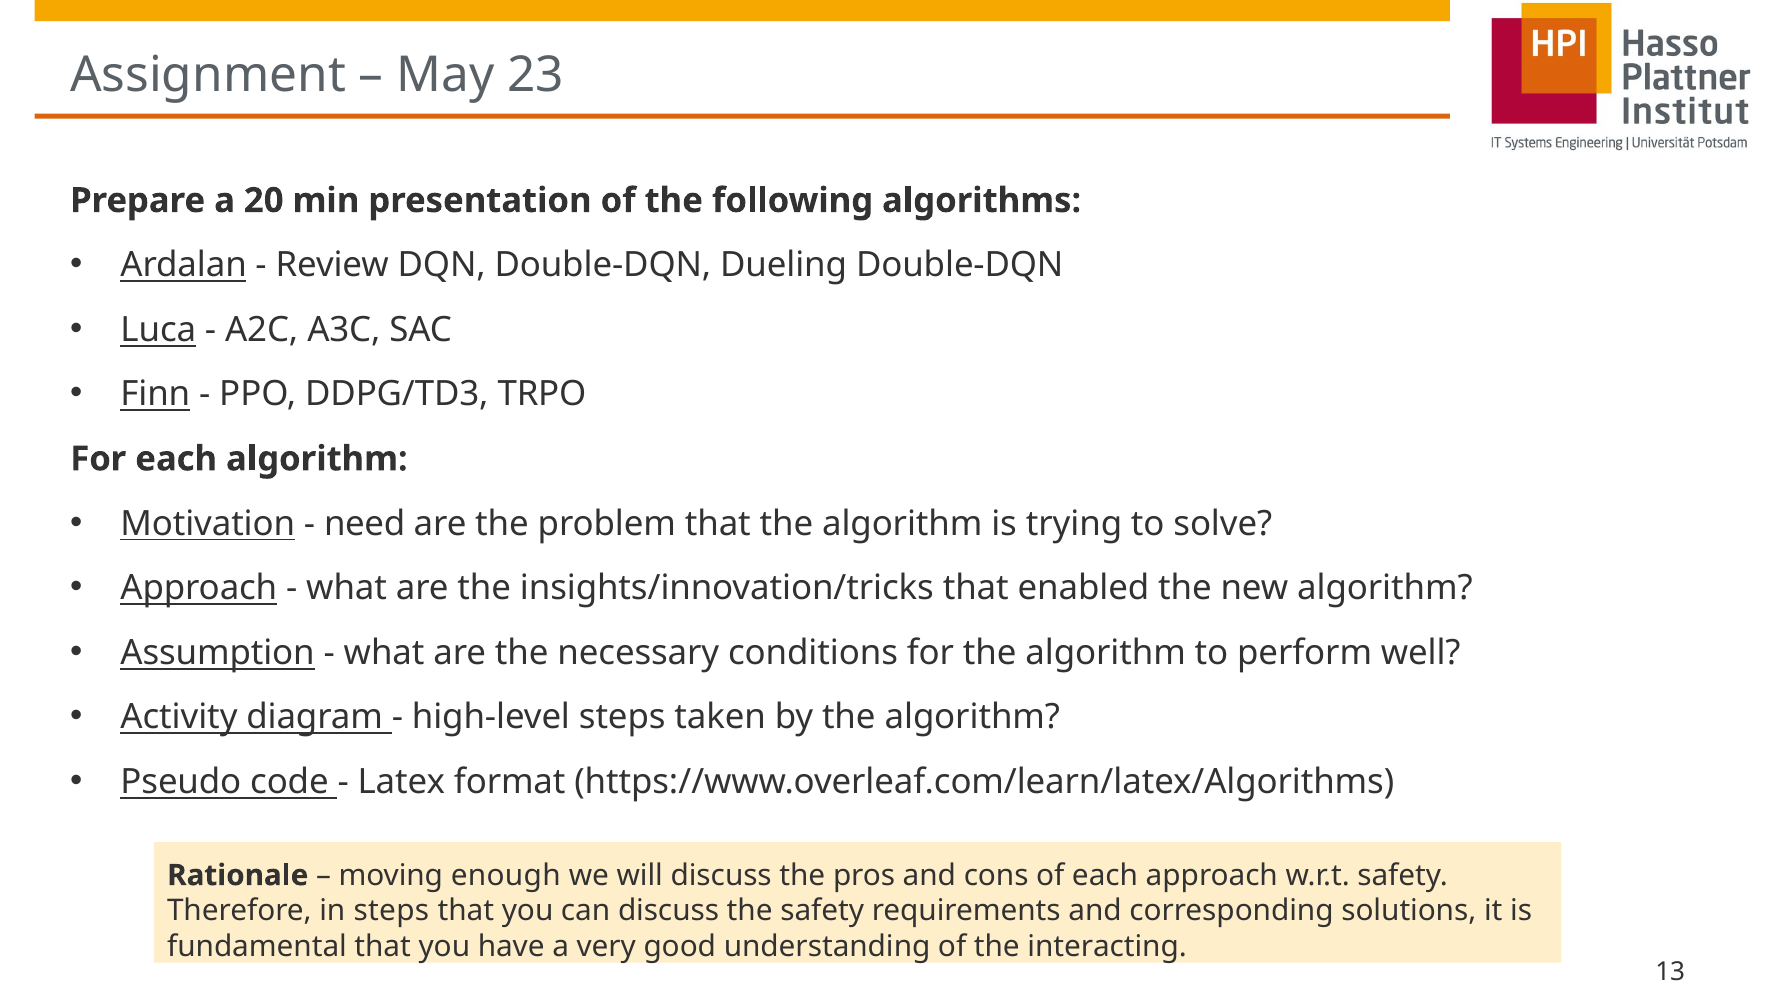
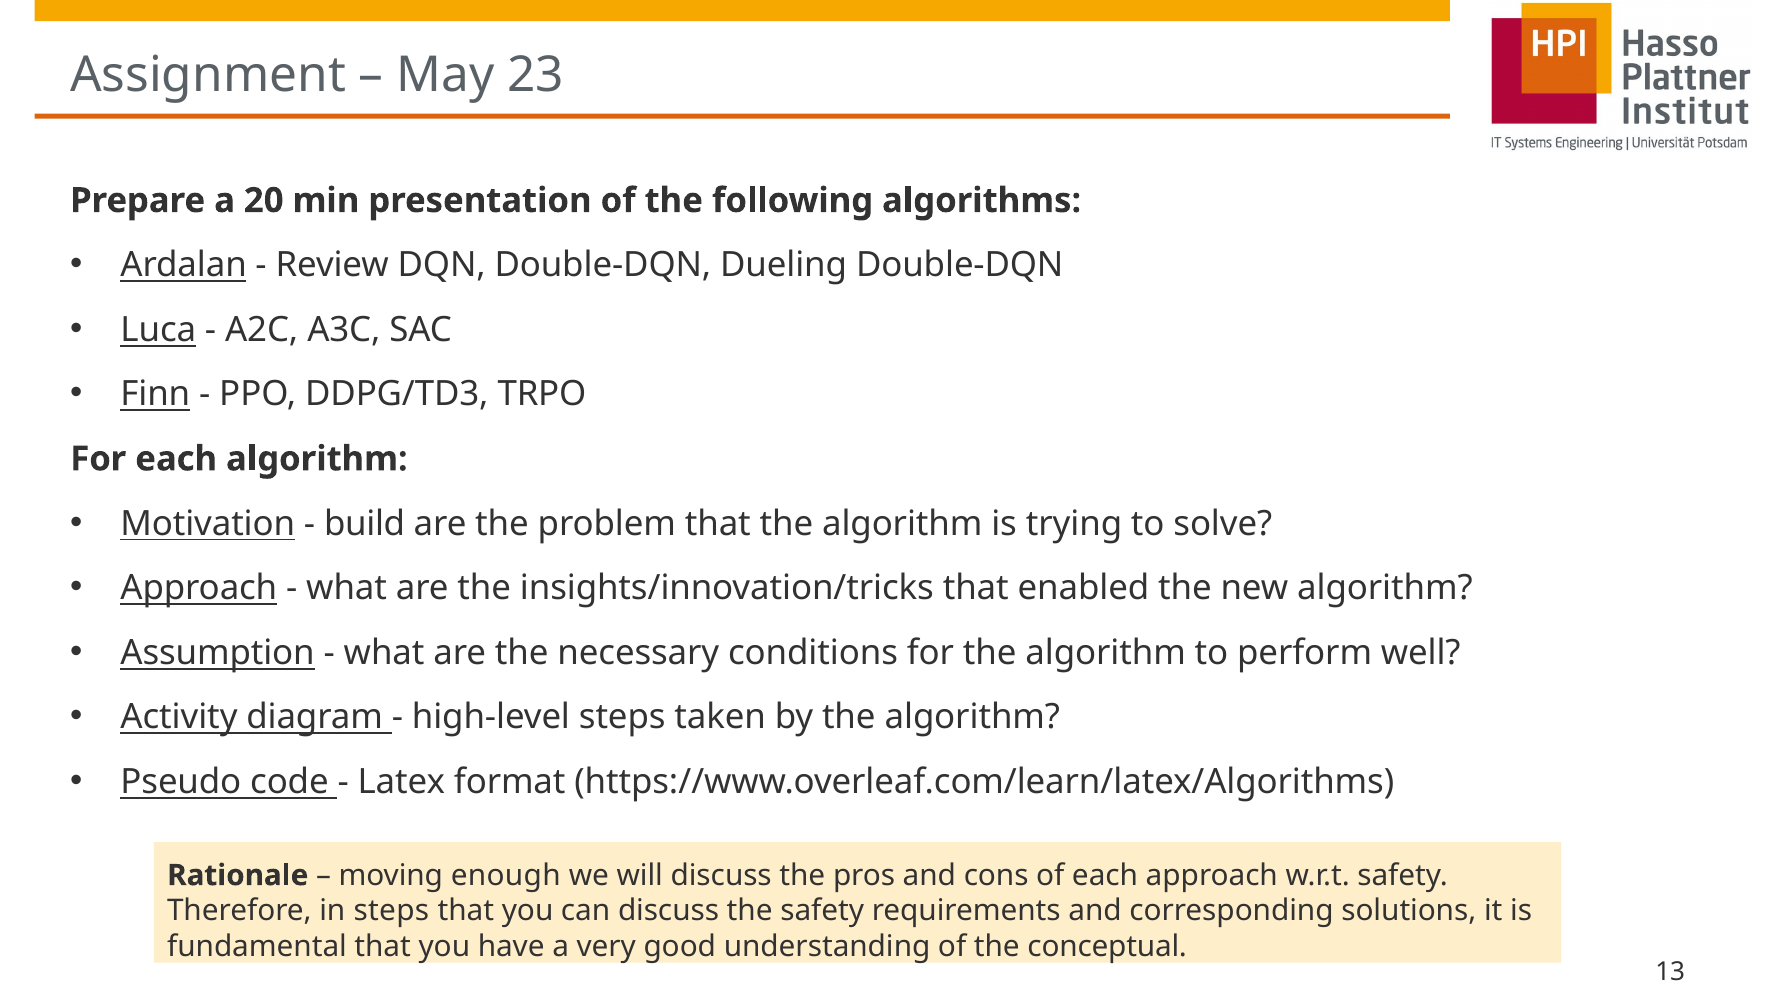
need: need -> build (365, 523)
interacting: interacting -> conceptual (1107, 947)
